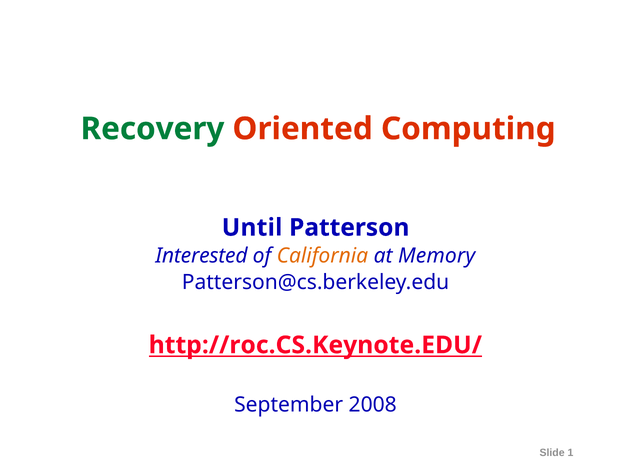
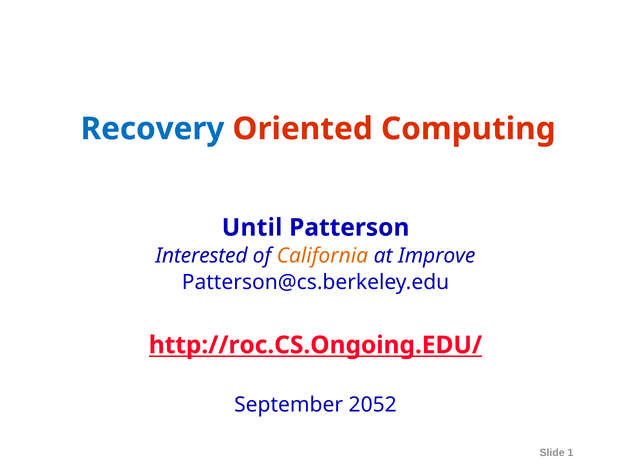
Recovery colour: green -> blue (152, 129)
Memory: Memory -> Improve (437, 256)
http://roc.CS.Keynote.EDU/: http://roc.CS.Keynote.EDU/ -> http://roc.CS.Ongoing.EDU/ (315, 345)
2008: 2008 -> 2052 (373, 404)
